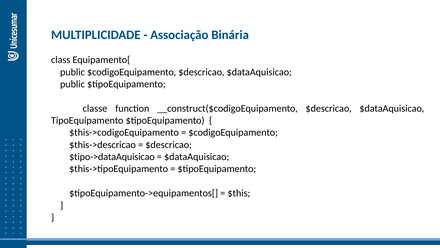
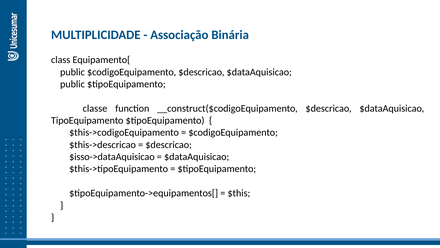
$tipo->dataAquisicao: $tipo->dataAquisicao -> $isso->dataAquisicao (112, 157)
